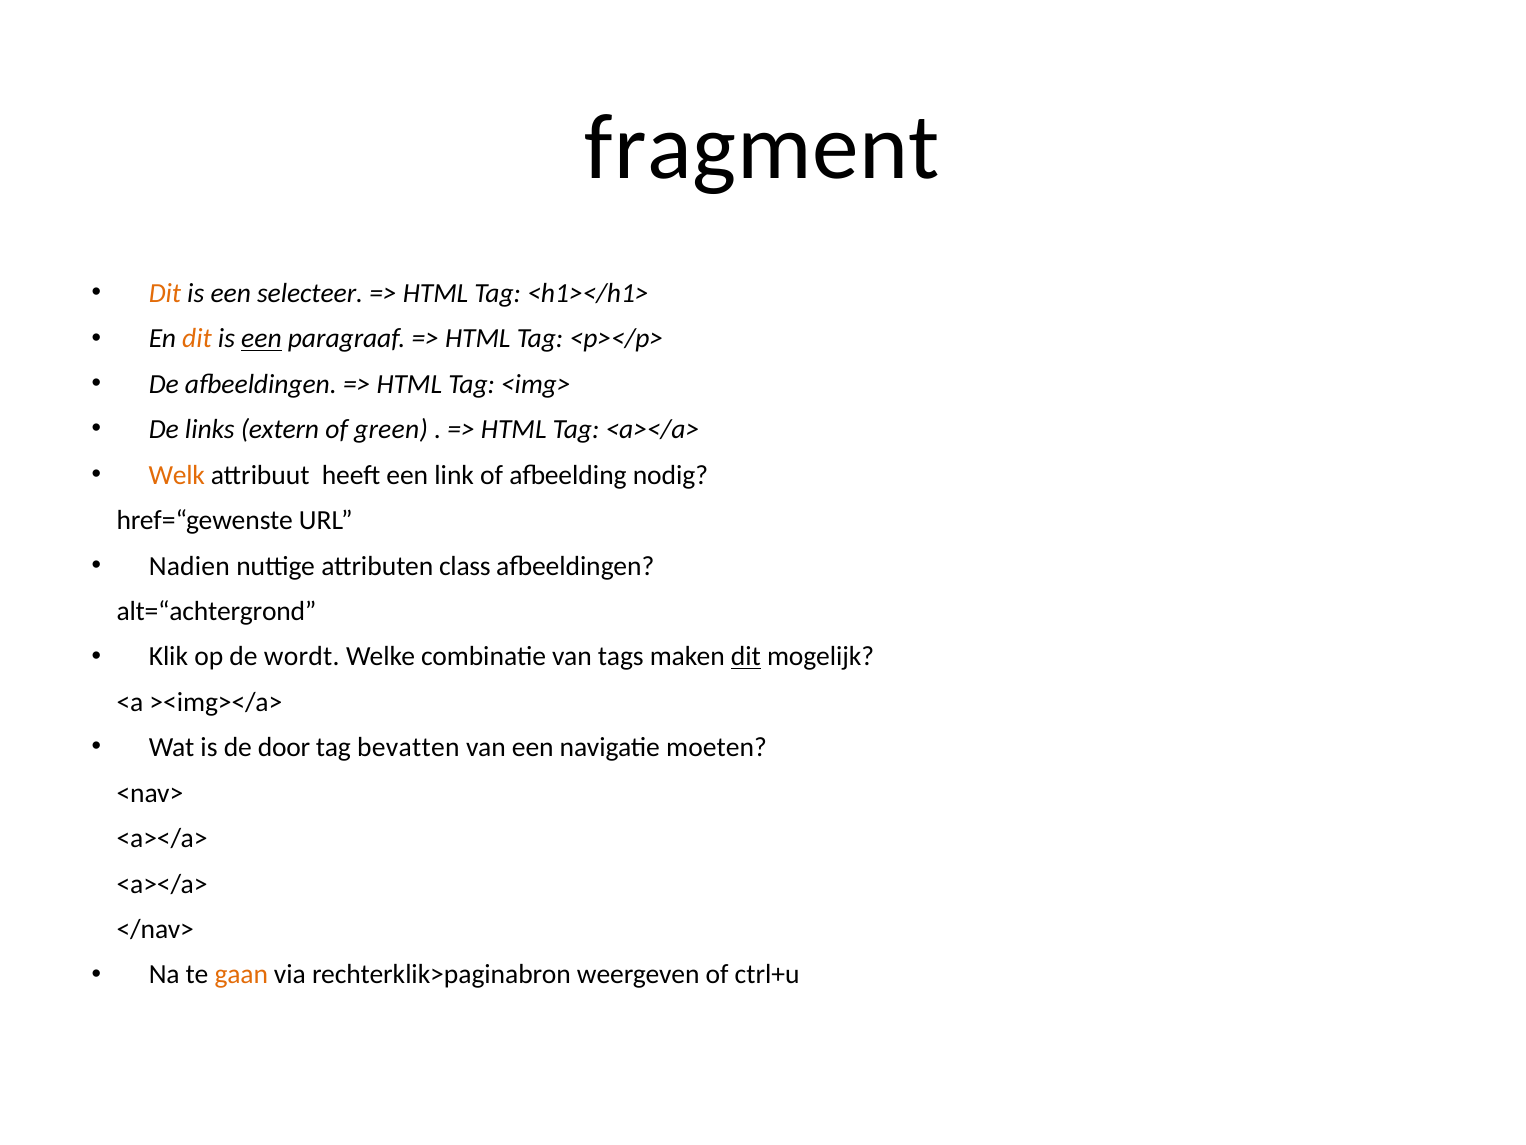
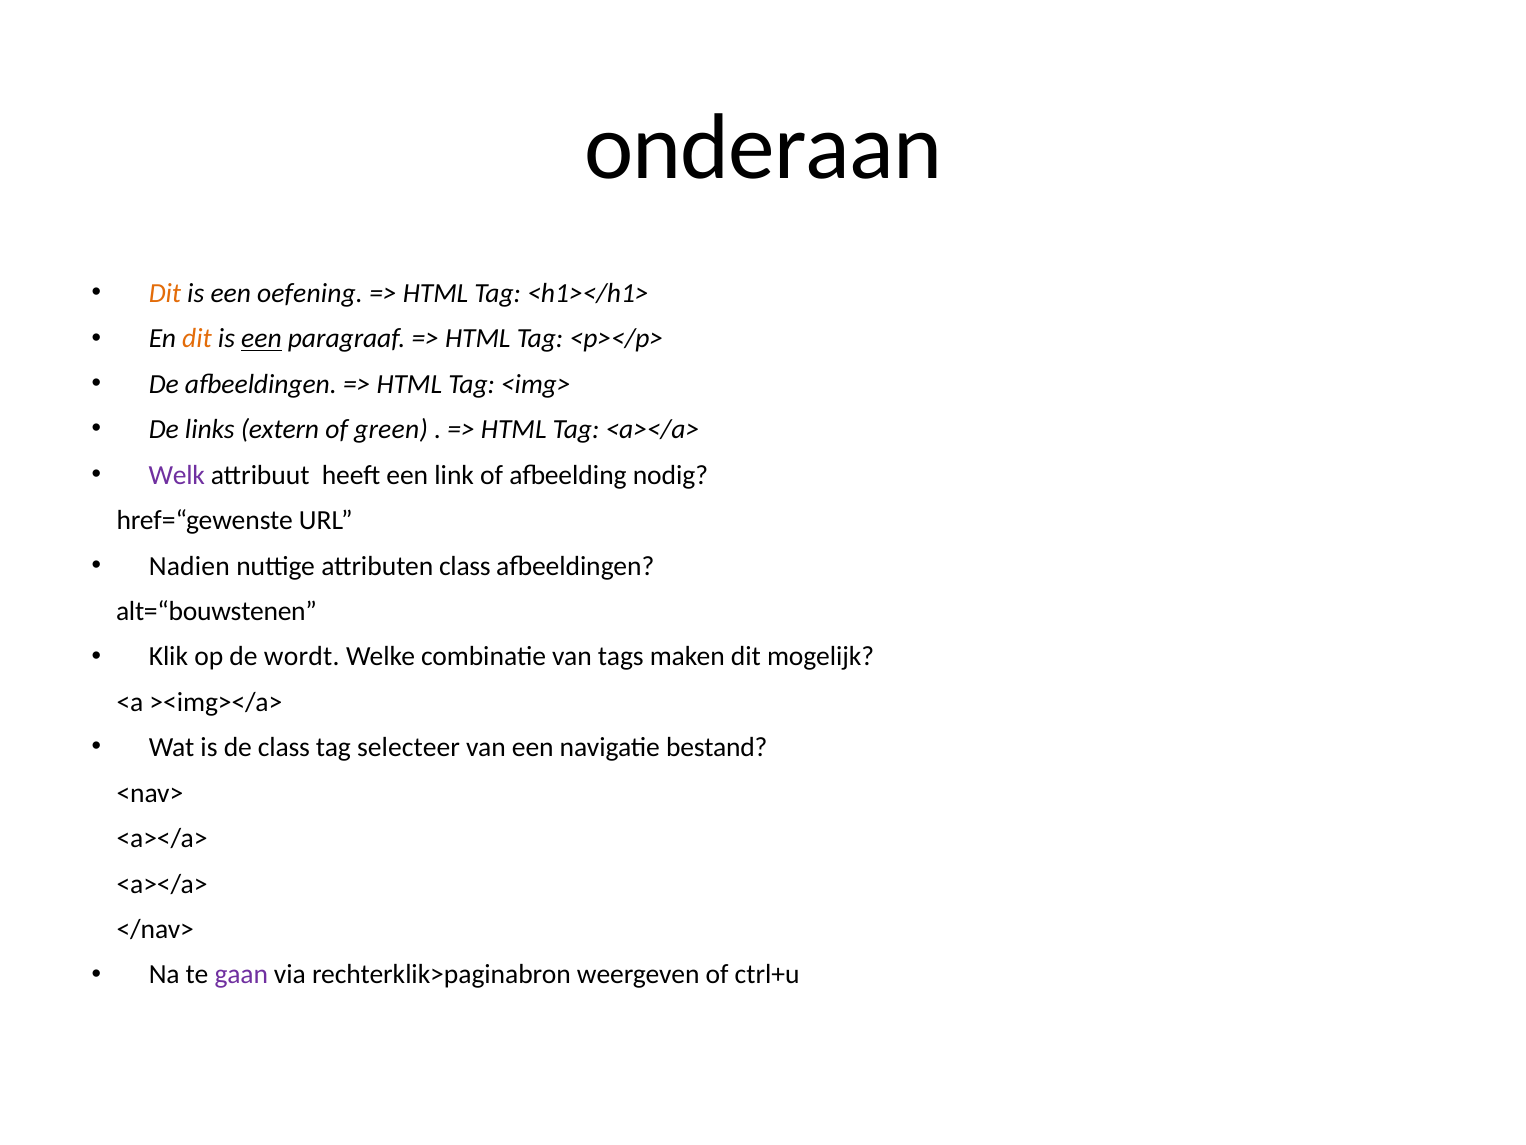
fragment: fragment -> onderaan (763, 148)
selecteer: selecteer -> oefening (310, 293)
Welk colour: orange -> purple (177, 475)
alt=“achtergrond: alt=“achtergrond -> alt=“bouwstenen (217, 611)
dit underline: present -> none (746, 657)
de door: door -> class (284, 747)
bevatten: bevatten -> selecteer (408, 747)
moeten: moeten -> bestand (717, 747)
gaan colour: orange -> purple (241, 974)
